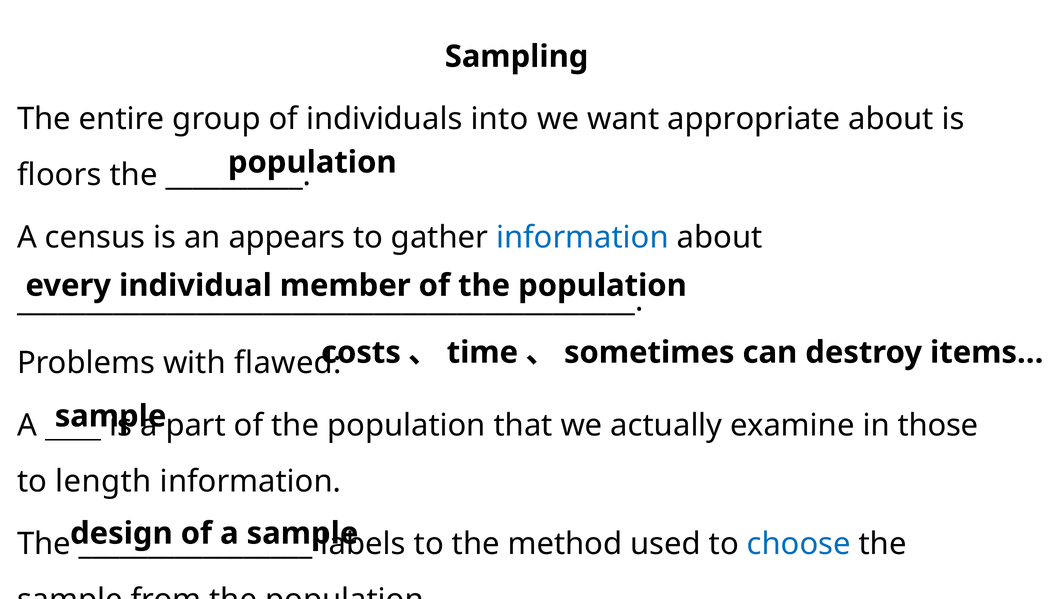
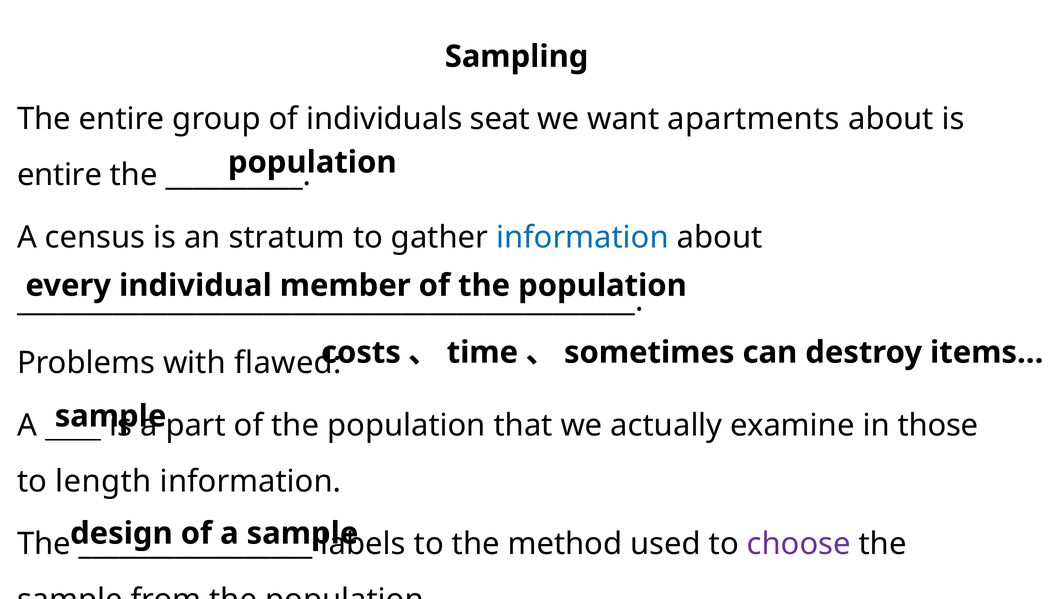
into: into -> seat (500, 119)
appropriate: appropriate -> apartments (754, 119)
floors: floors -> entire (60, 175)
appears: appears -> stratum (287, 238)
choose colour: blue -> purple (799, 544)
